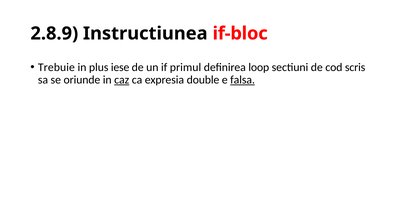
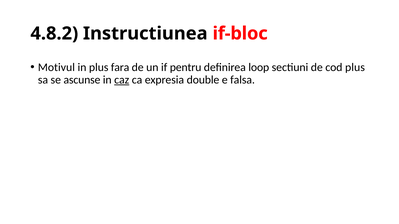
2.8.9: 2.8.9 -> 4.8.2 (54, 34)
Trebuie: Trebuie -> Motivul (56, 67)
iese: iese -> fara (120, 67)
primul: primul -> pentru (186, 67)
cod scris: scris -> plus (355, 67)
oriunde: oriunde -> ascunse (82, 80)
falsa underline: present -> none (243, 80)
